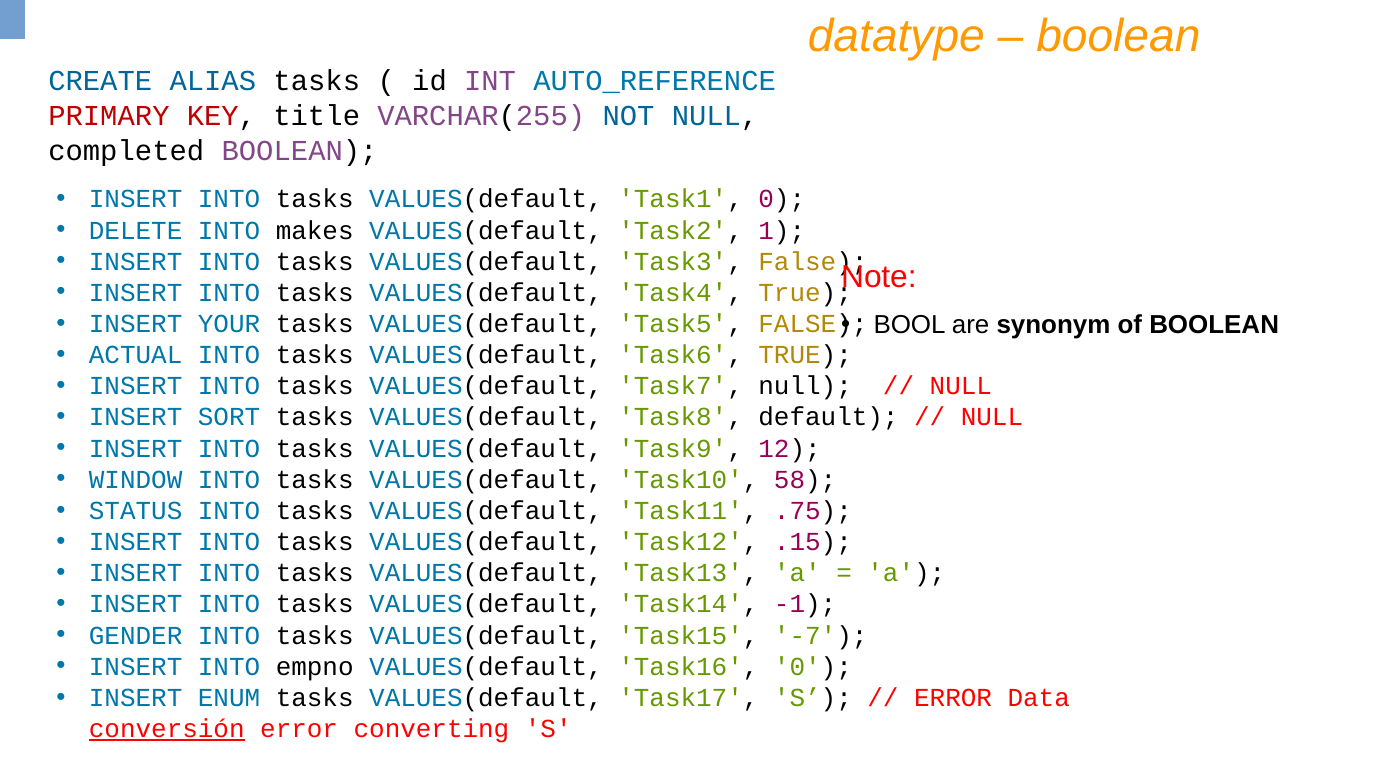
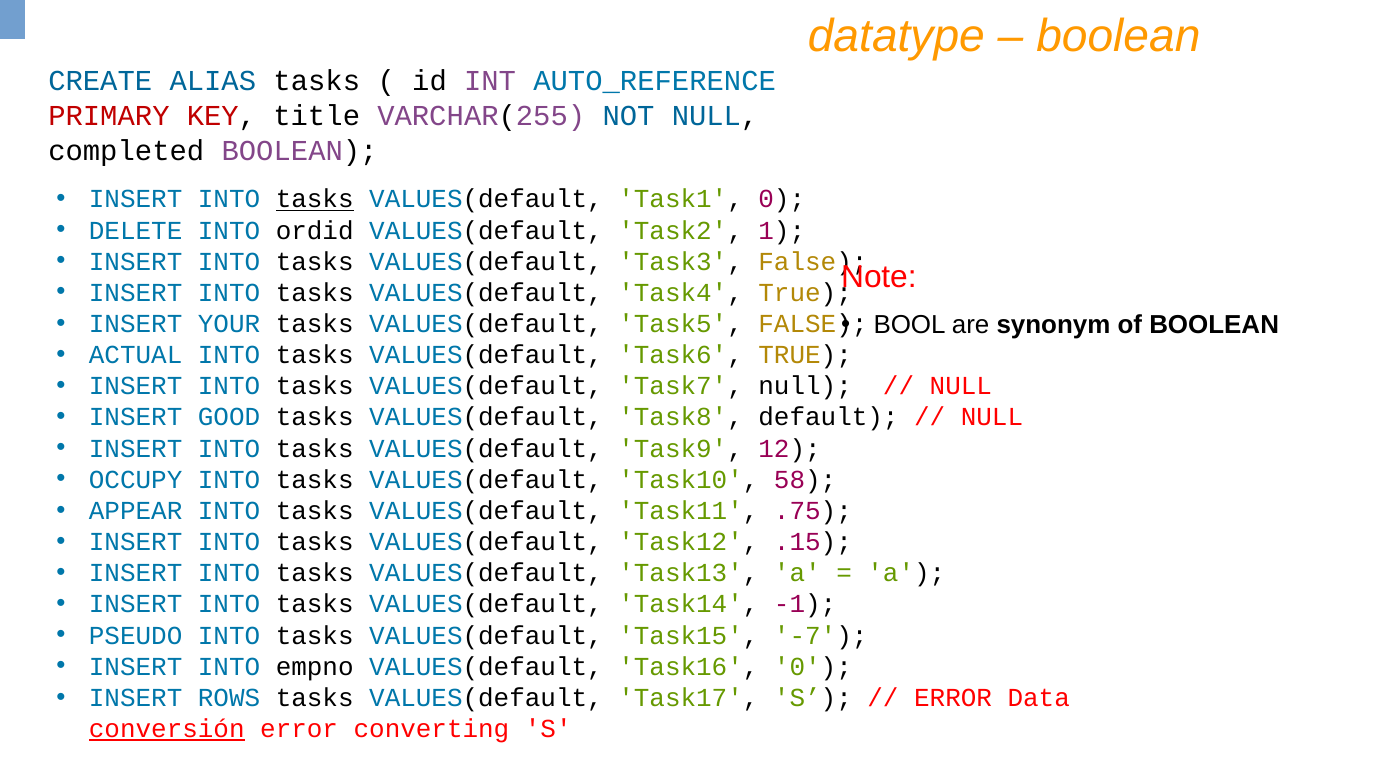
tasks underline: none -> present (315, 199)
makes: makes -> ordid (315, 230)
SORT: SORT -> GOOD (229, 417)
WINDOW: WINDOW -> OCCUPY (136, 479)
STATUS: STATUS -> APPEAR (136, 511)
GENDER: GENDER -> PSEUDO (136, 635)
ENUM: ENUM -> ROWS (229, 697)
